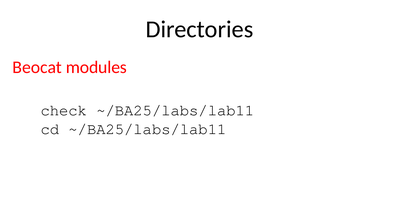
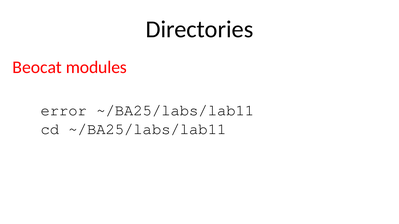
check: check -> error (64, 111)
